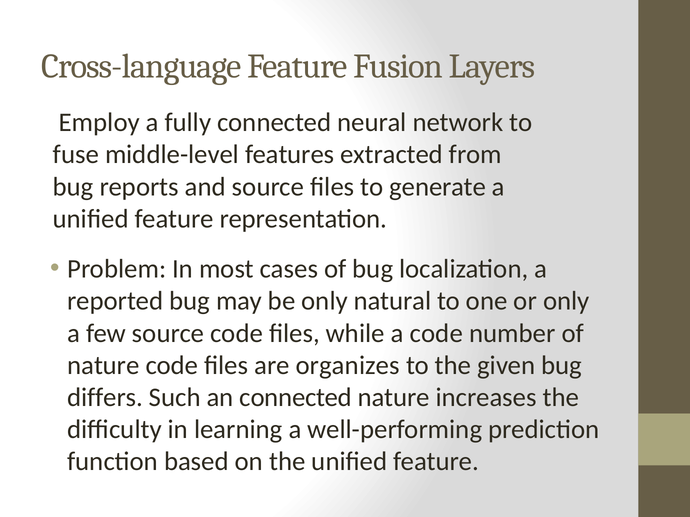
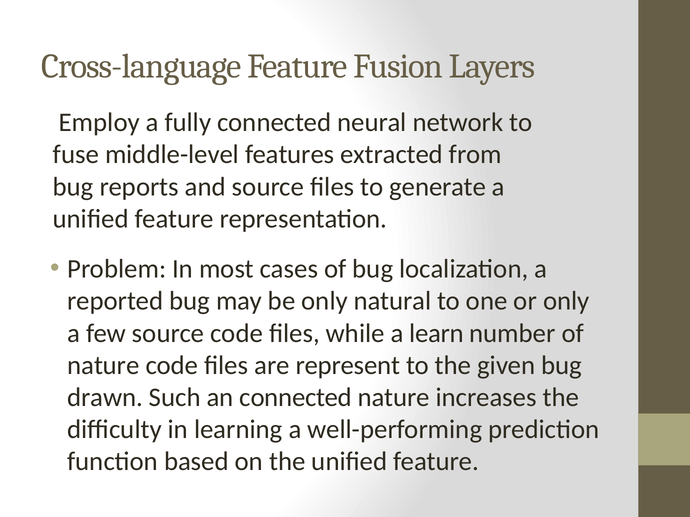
a code: code -> learn (437, 334)
organizes: organizes -> represent (348, 366)
differs: differs -> drawn (105, 398)
